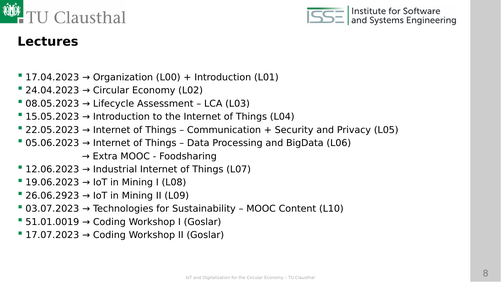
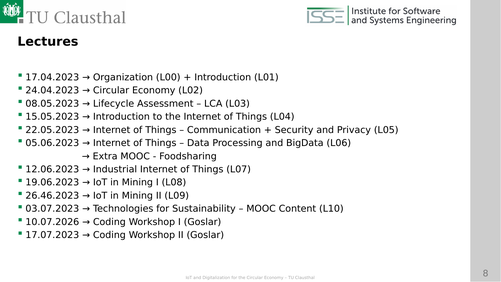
26.06.2923: 26.06.2923 -> 26.46.2023 (52, 196)
51.01.0019: 51.01.0019 -> 10.07.2026 (52, 222)
